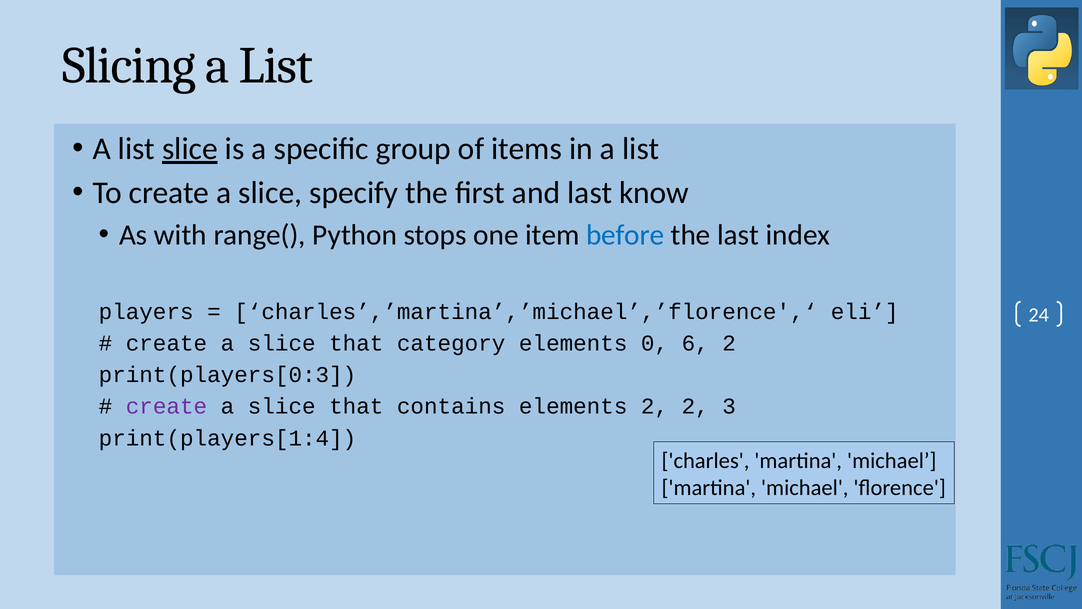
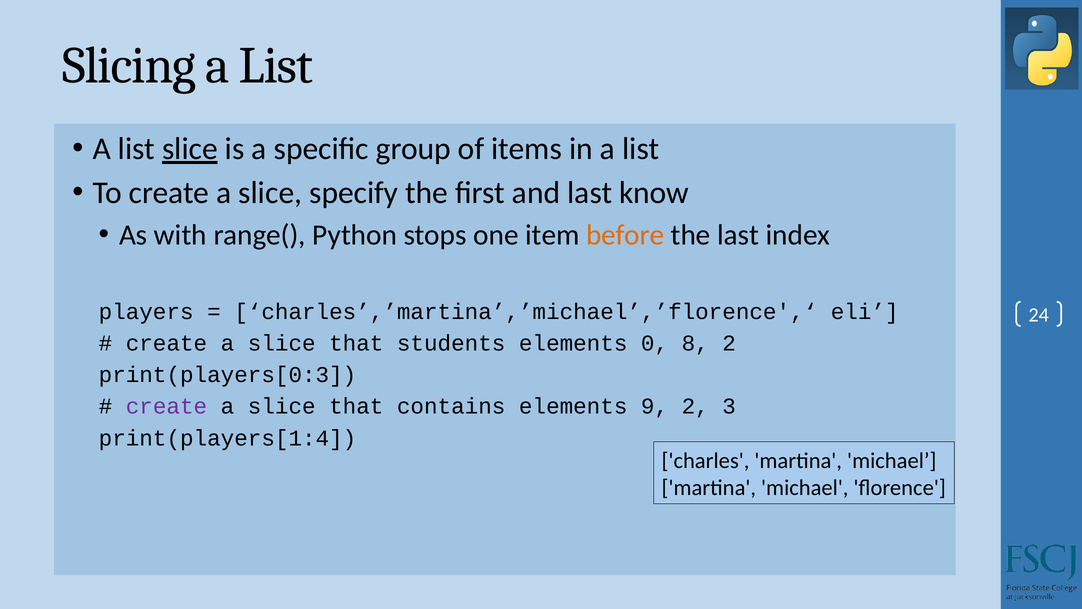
before colour: blue -> orange (625, 235)
category: category -> students (451, 343)
6: 6 -> 8 (695, 343)
elements 2: 2 -> 9 (655, 406)
